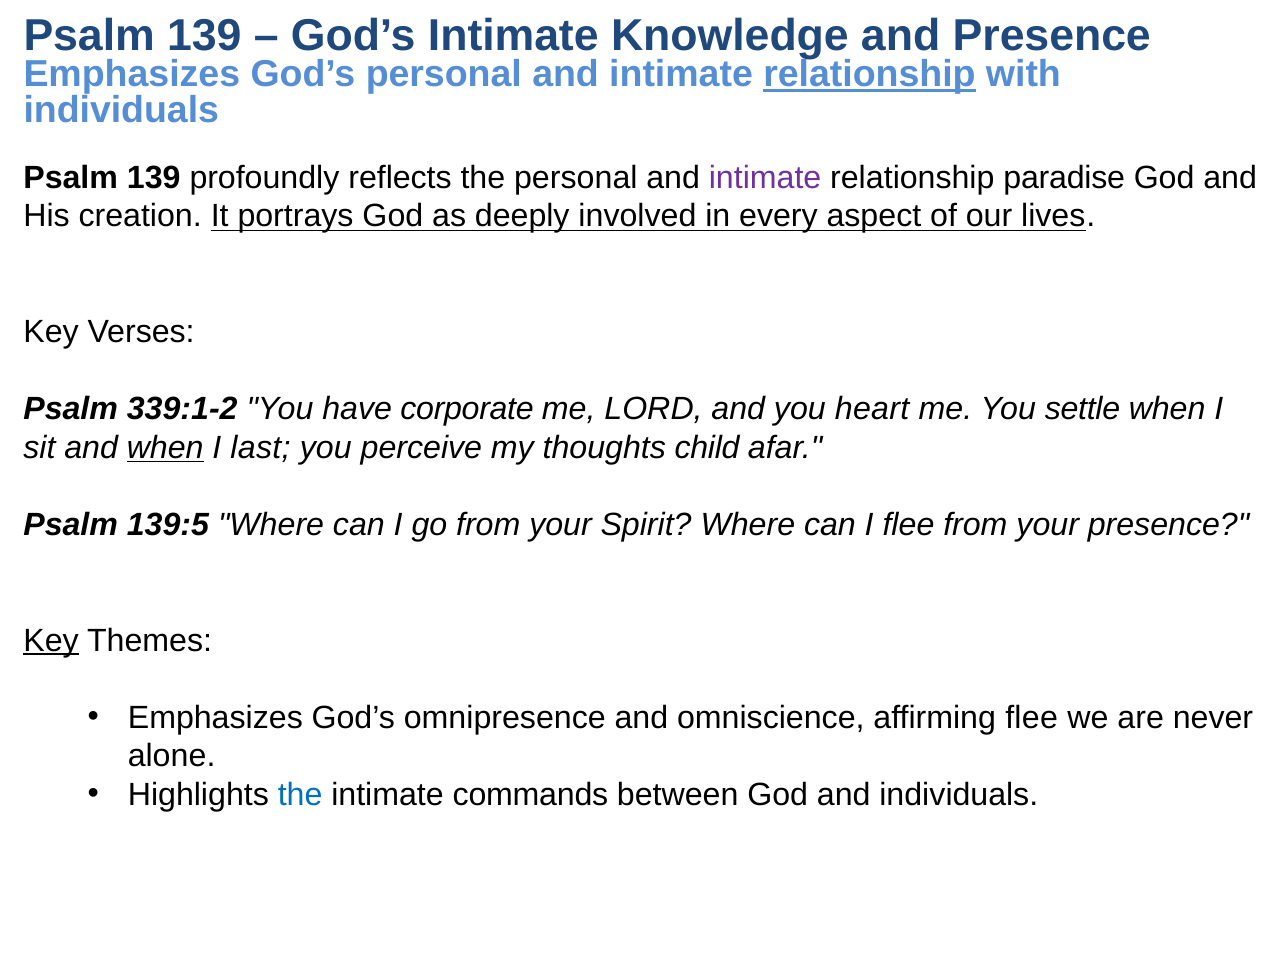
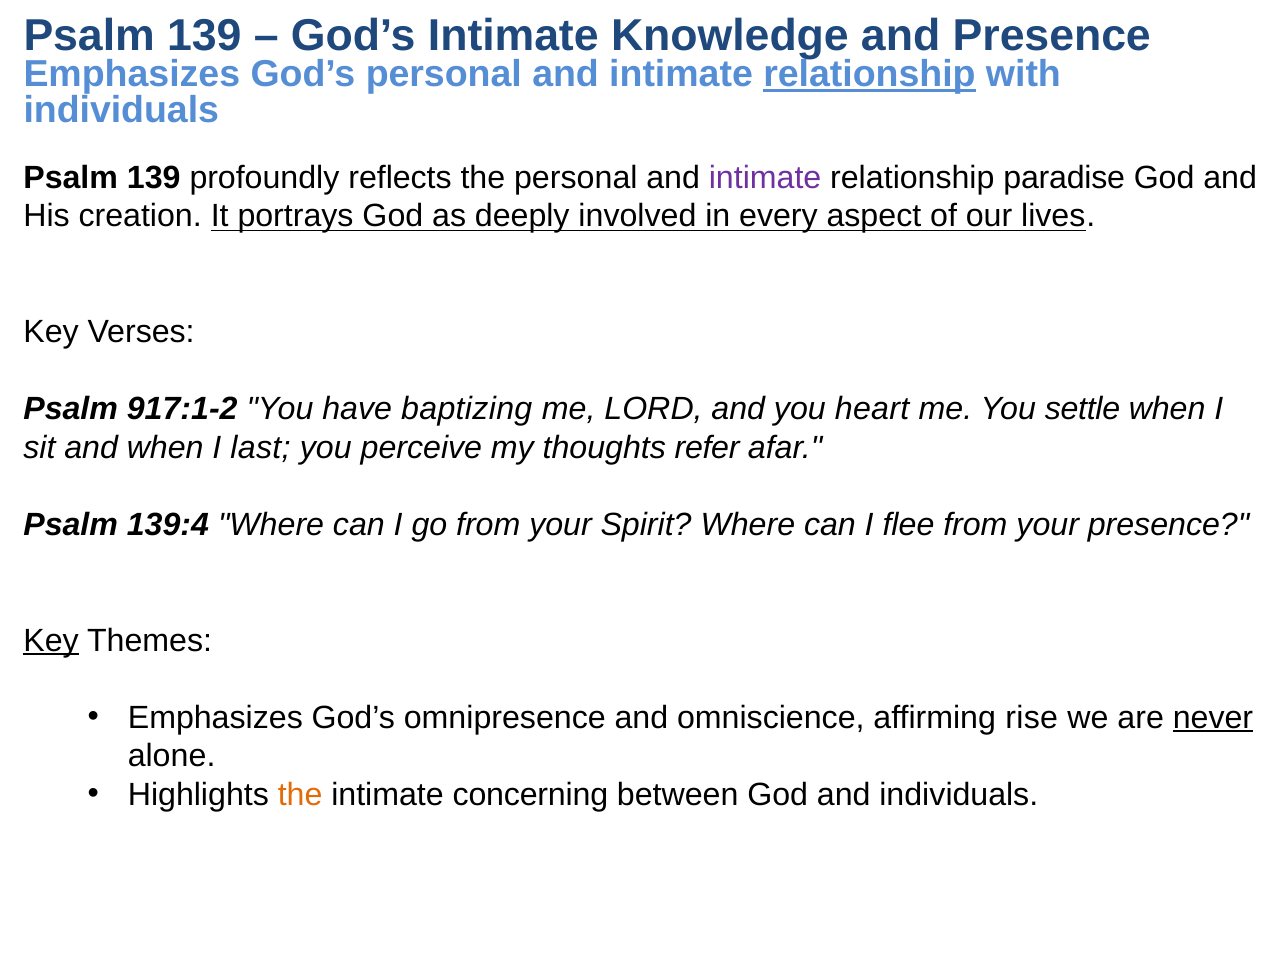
339:1-2: 339:1-2 -> 917:1-2 (182, 409)
corporate: corporate -> baptizing (467, 409)
when underline: present -> none (165, 448)
child: child -> refer (707, 448)
139:5: 139:5 -> 139:4 (168, 525)
affirming flee: flee -> rise (1032, 718)
never underline: none -> present (1213, 718)
the colour: blue -> orange (300, 795)
commands: commands -> concerning (530, 795)
